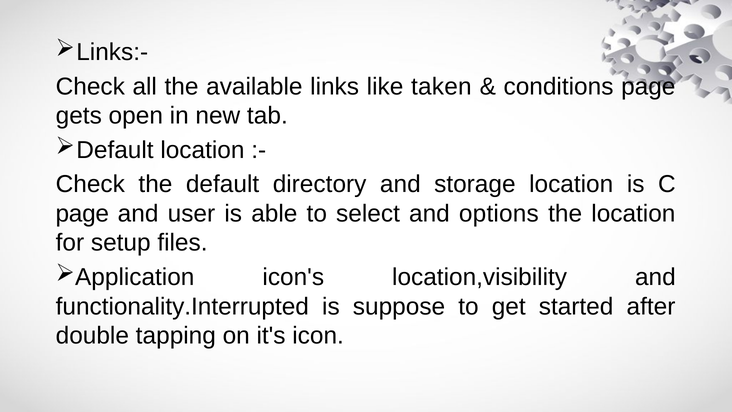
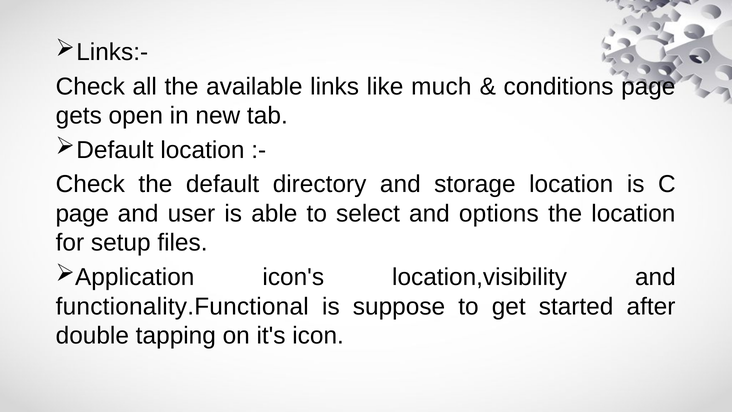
taken: taken -> much (441, 86)
functionality.Interrupted: functionality.Interrupted -> functionality.Functional (182, 306)
